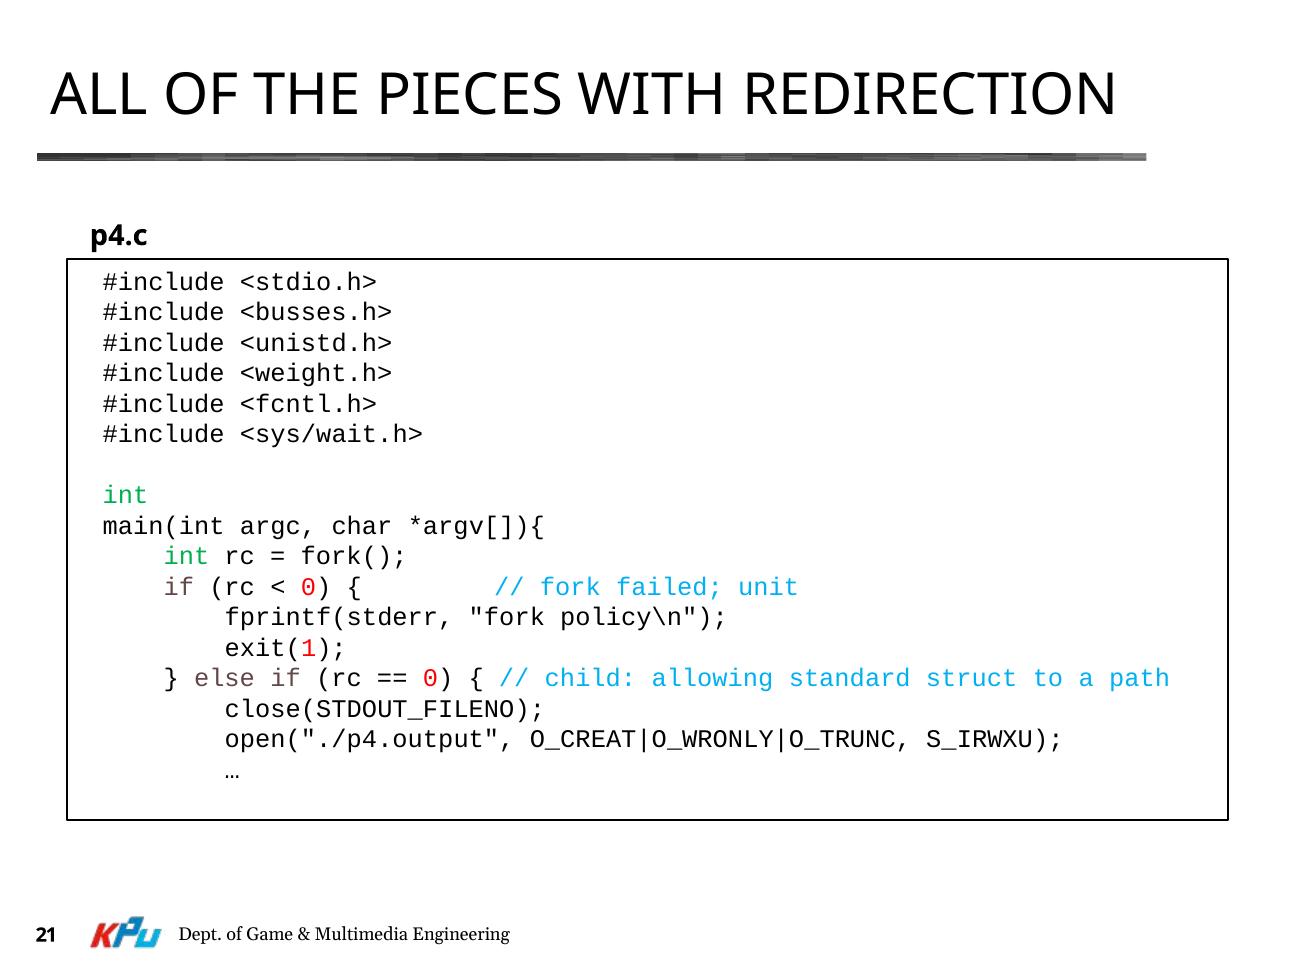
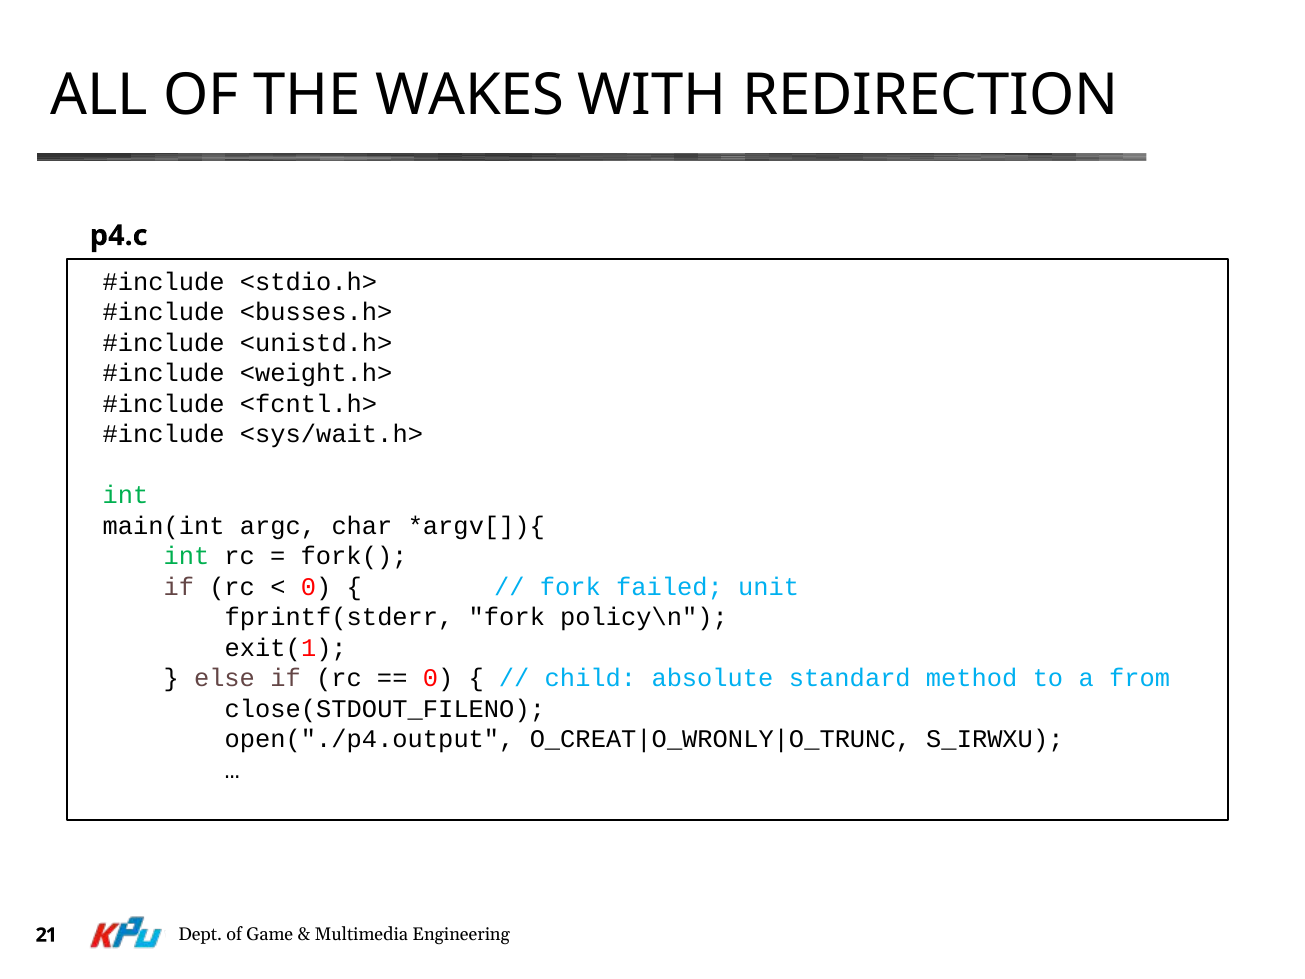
PIECES: PIECES -> WAKES (470, 95)
allowing: allowing -> absolute (712, 678)
struct: struct -> method (972, 678)
path: path -> from (1140, 678)
